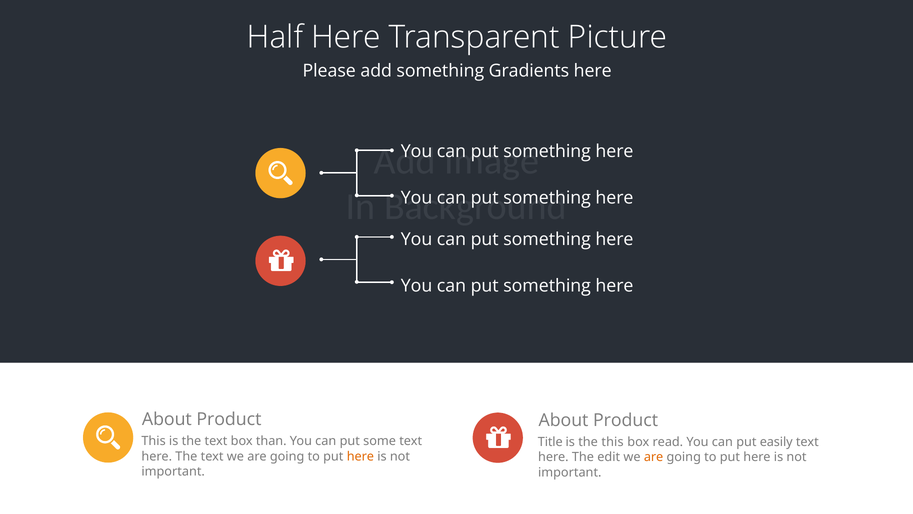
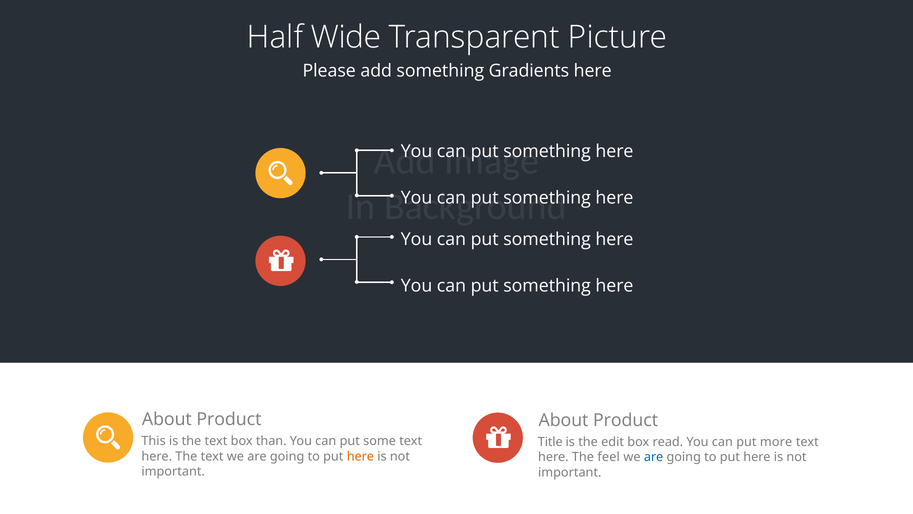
Half Here: Here -> Wide (346, 37)
the this: this -> edit (613, 442)
easily: easily -> more (776, 442)
edit: edit -> feel (609, 457)
are colour: orange -> blue (654, 457)
